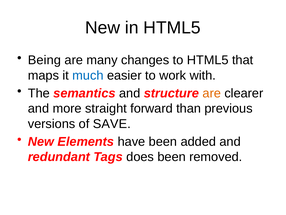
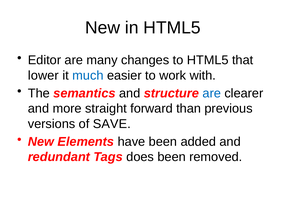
Being: Being -> Editor (44, 60)
maps: maps -> lower (43, 75)
are colour: orange -> blue (212, 93)
